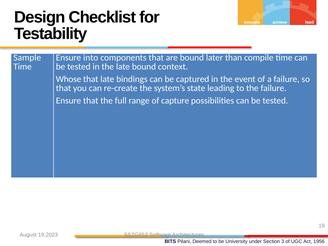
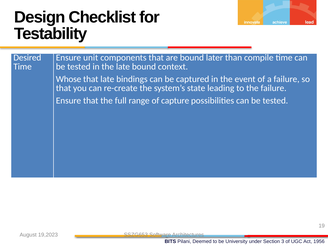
Sample: Sample -> Desired (27, 58)
into: into -> unit (91, 58)
